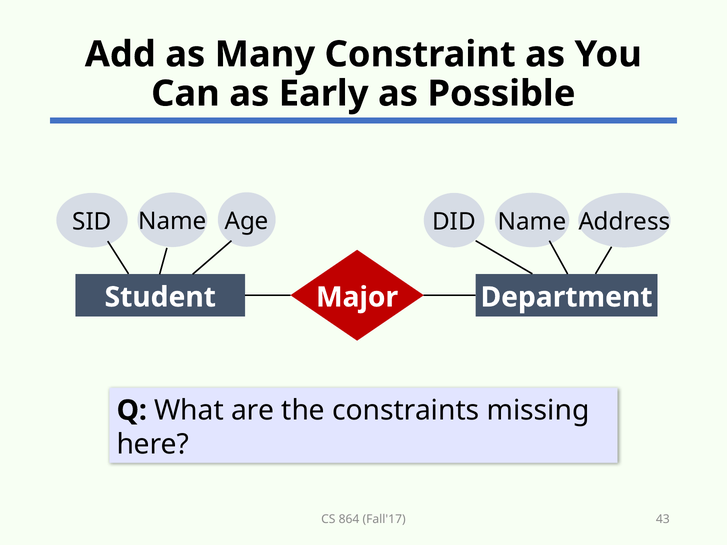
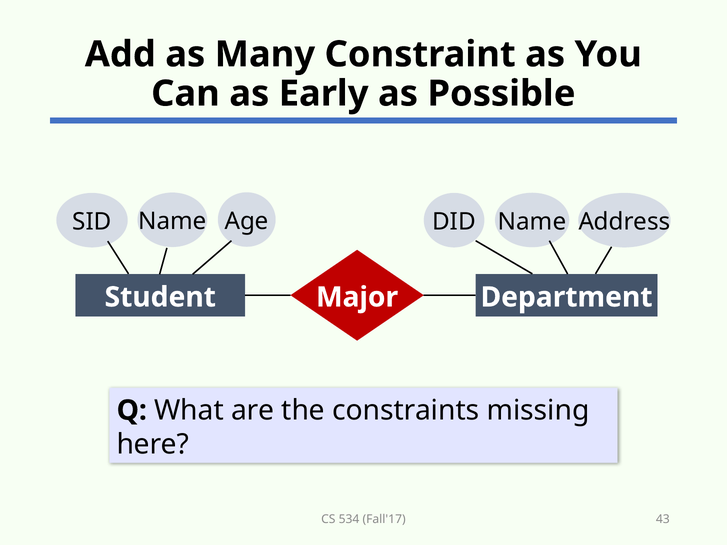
864: 864 -> 534 (349, 520)
